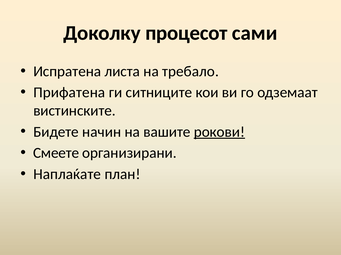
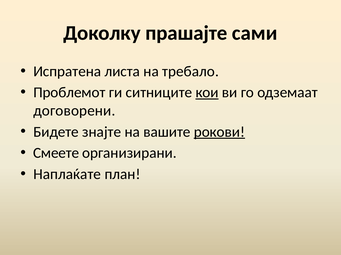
процесот: процесот -> прашајте (186, 33)
Прифатена: Прифатена -> Проблемот (69, 93)
кои underline: none -> present (207, 93)
вистинските: вистинските -> договорени (74, 111)
начин: начин -> знајте (102, 132)
